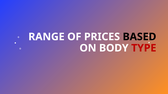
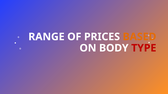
BASED colour: black -> orange (139, 37)
